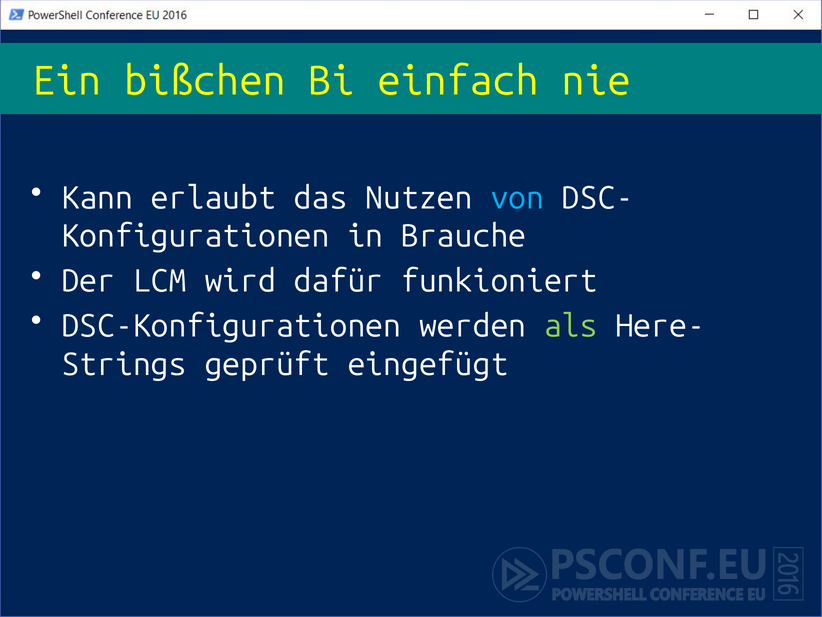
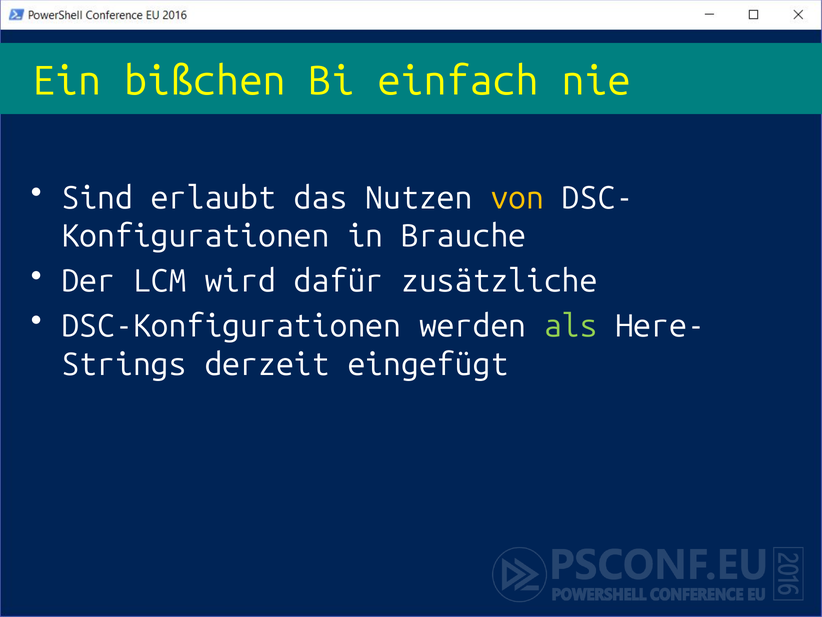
Kann: Kann -> Sind (97, 198)
von colour: light blue -> yellow (517, 198)
funkioniert: funkioniert -> zusätzliche (499, 281)
geprüft: geprüft -> derzeit (267, 364)
